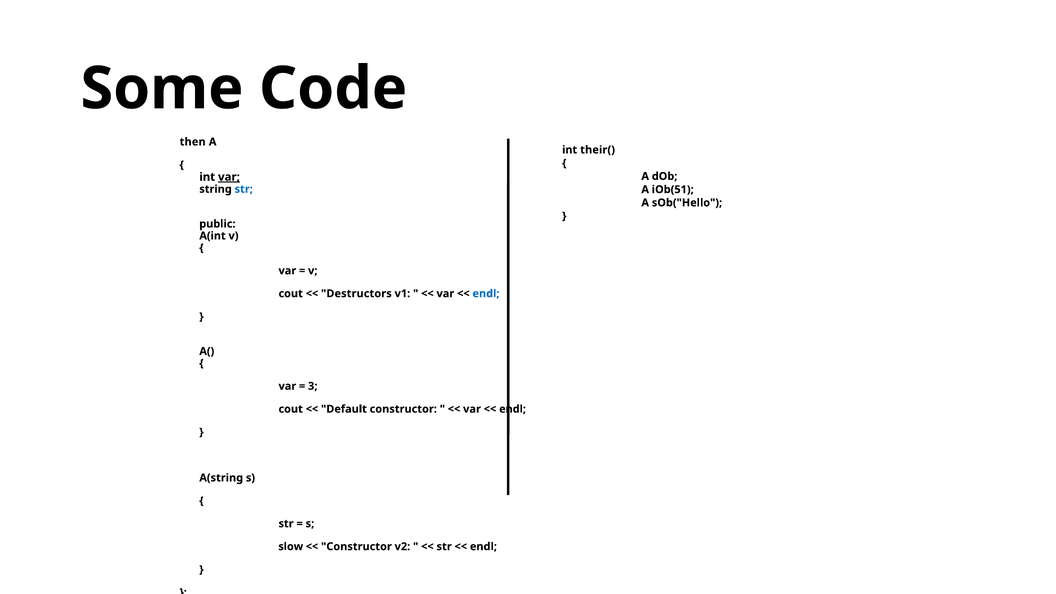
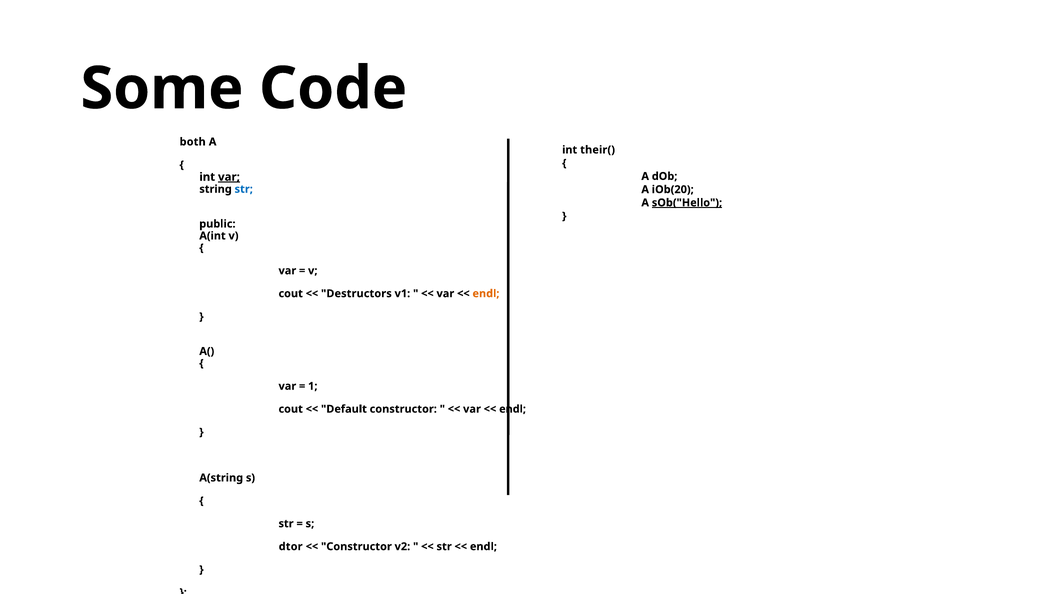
then: then -> both (193, 142)
iOb(51: iOb(51 -> iOb(20 (673, 190)
sOb("Hello underline: none -> present (687, 203)
endl colour: blue -> orange (486, 294)
3: 3 -> 1 (313, 386)
slow: slow -> dtor (291, 547)
